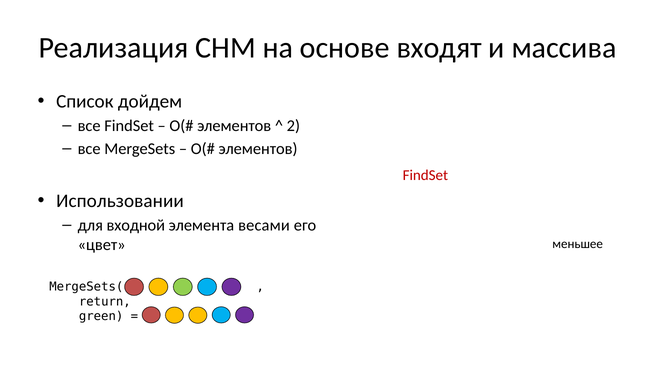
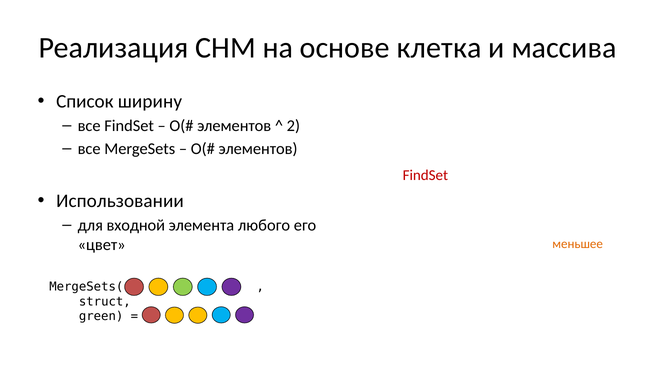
входят: входят -> клетка (439, 48)
дойдем: дойдем -> ширину (150, 101)
весами: весами -> любого (264, 225)
меньшее colour: black -> orange (578, 244)
return: return -> struct (105, 302)
